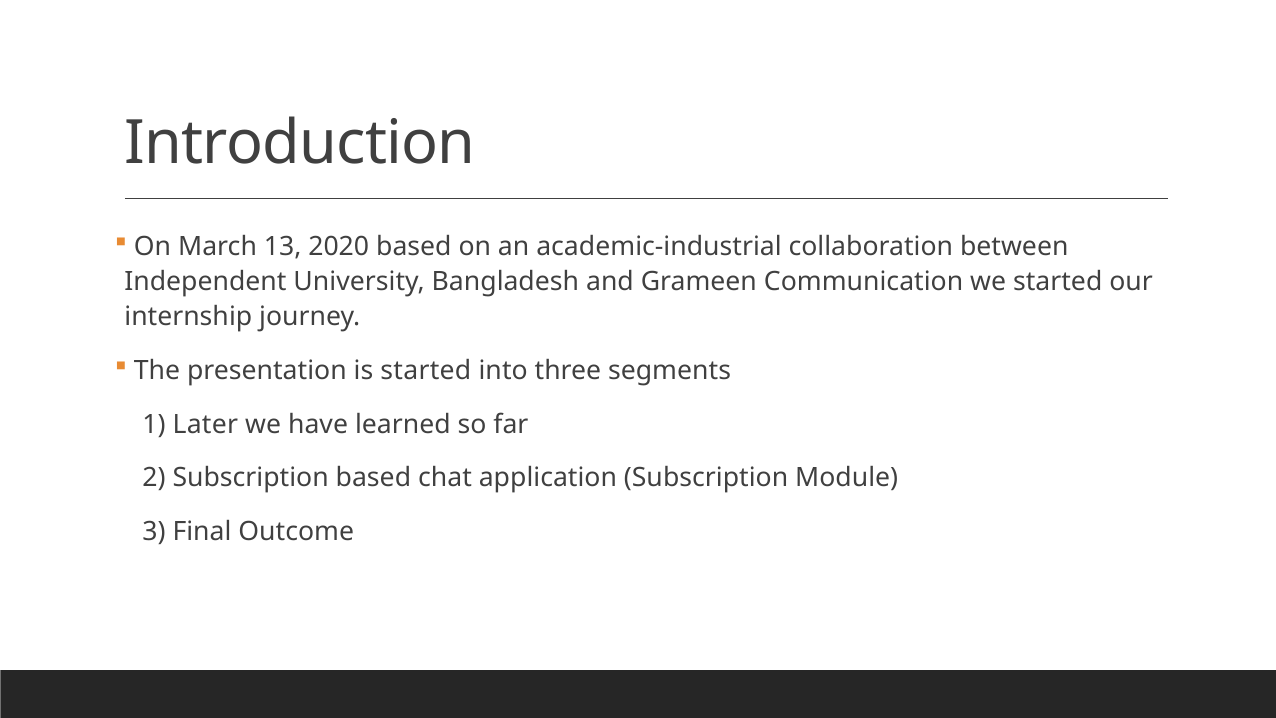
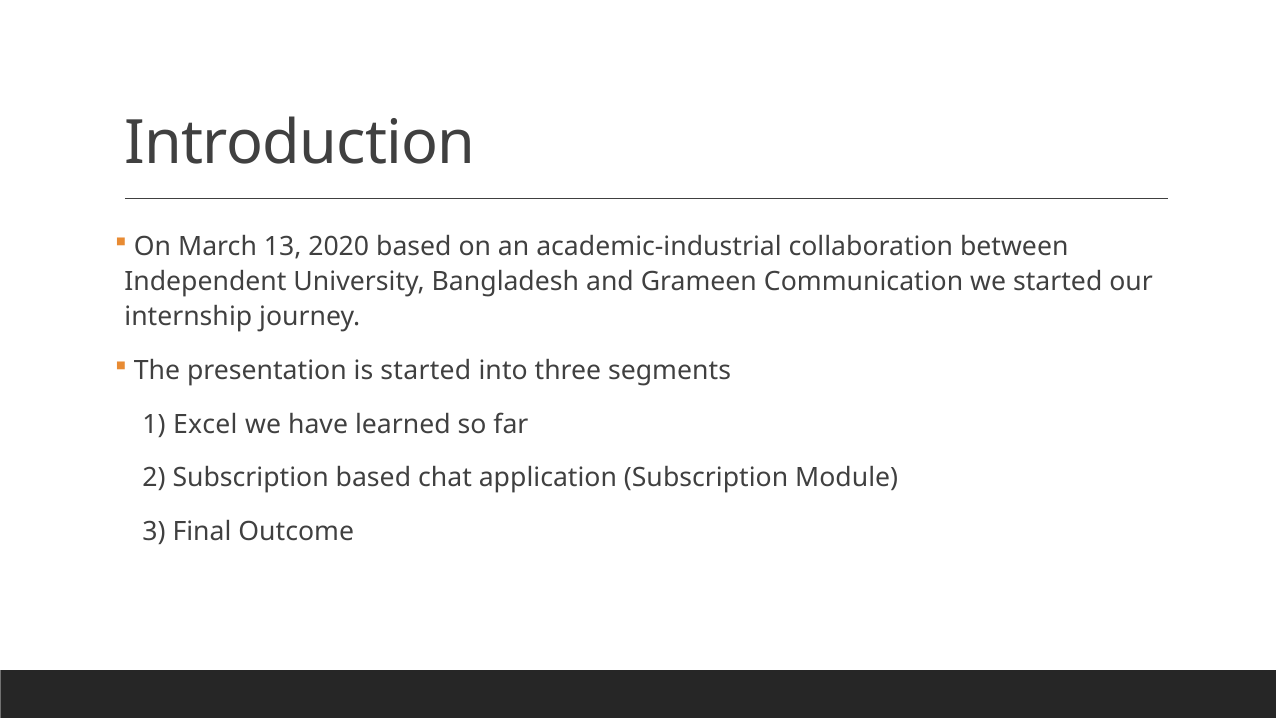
Later: Later -> Excel (205, 424)
